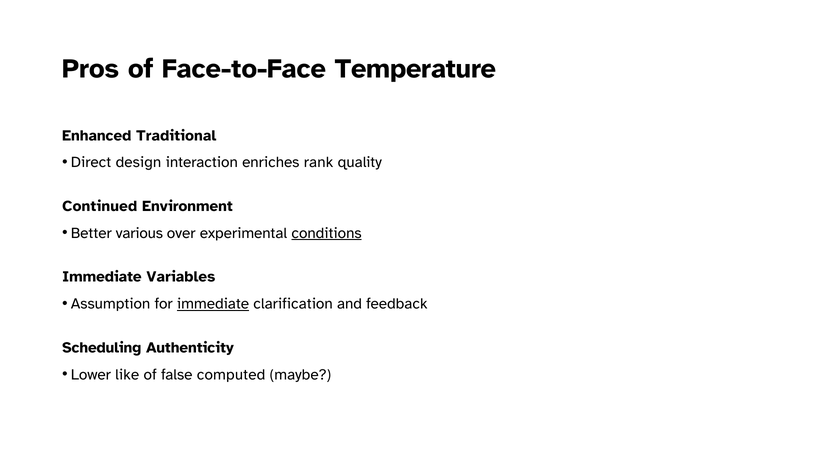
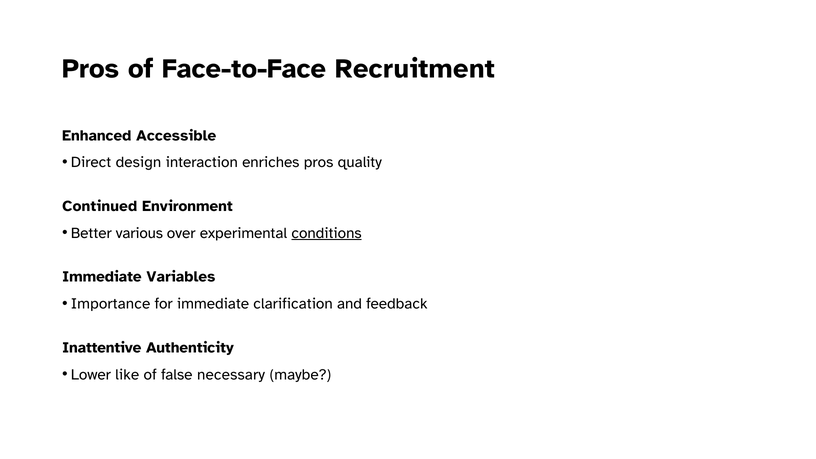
Temperature: Temperature -> Recruitment (415, 69)
Traditional: Traditional -> Accessible (176, 135)
enriches rank: rank -> pros (319, 162)
Assumption: Assumption -> Importance (111, 304)
immediate underline: present -> none (213, 304)
Scheduling: Scheduling -> Inattentive (102, 348)
computed: computed -> necessary (231, 375)
